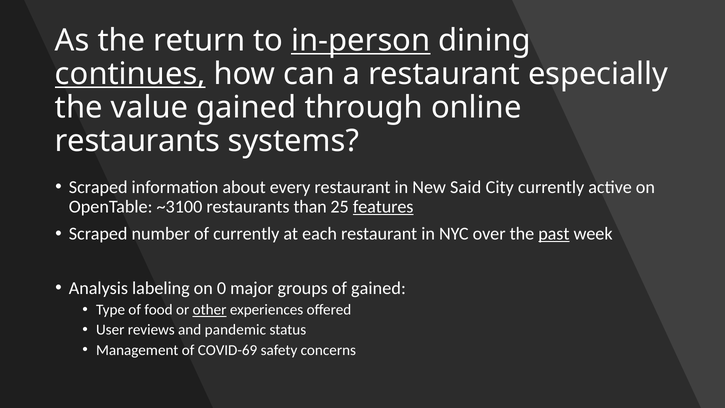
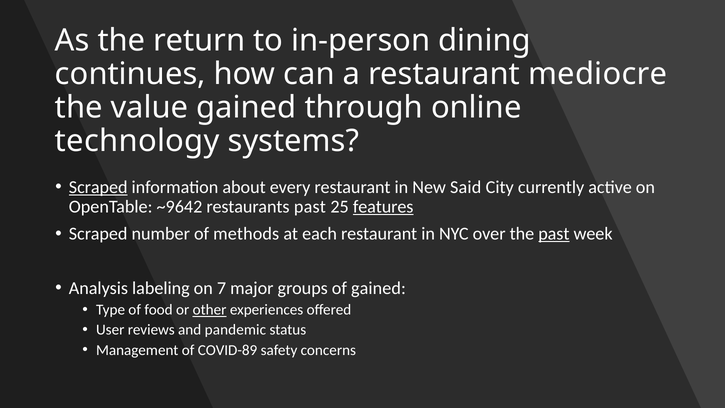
in-person underline: present -> none (361, 40)
continues underline: present -> none (130, 74)
especially: especially -> mediocre (598, 74)
restaurants: restaurants -> technology (137, 141)
Scraped underline: none -> present (98, 187)
~3100: ~3100 -> ~9642 (179, 207)
restaurants than: than -> past (310, 207)
of currently: currently -> methods (246, 234)
0: 0 -> 7 (221, 288)
COVID-69: COVID-69 -> COVID-89 (228, 350)
